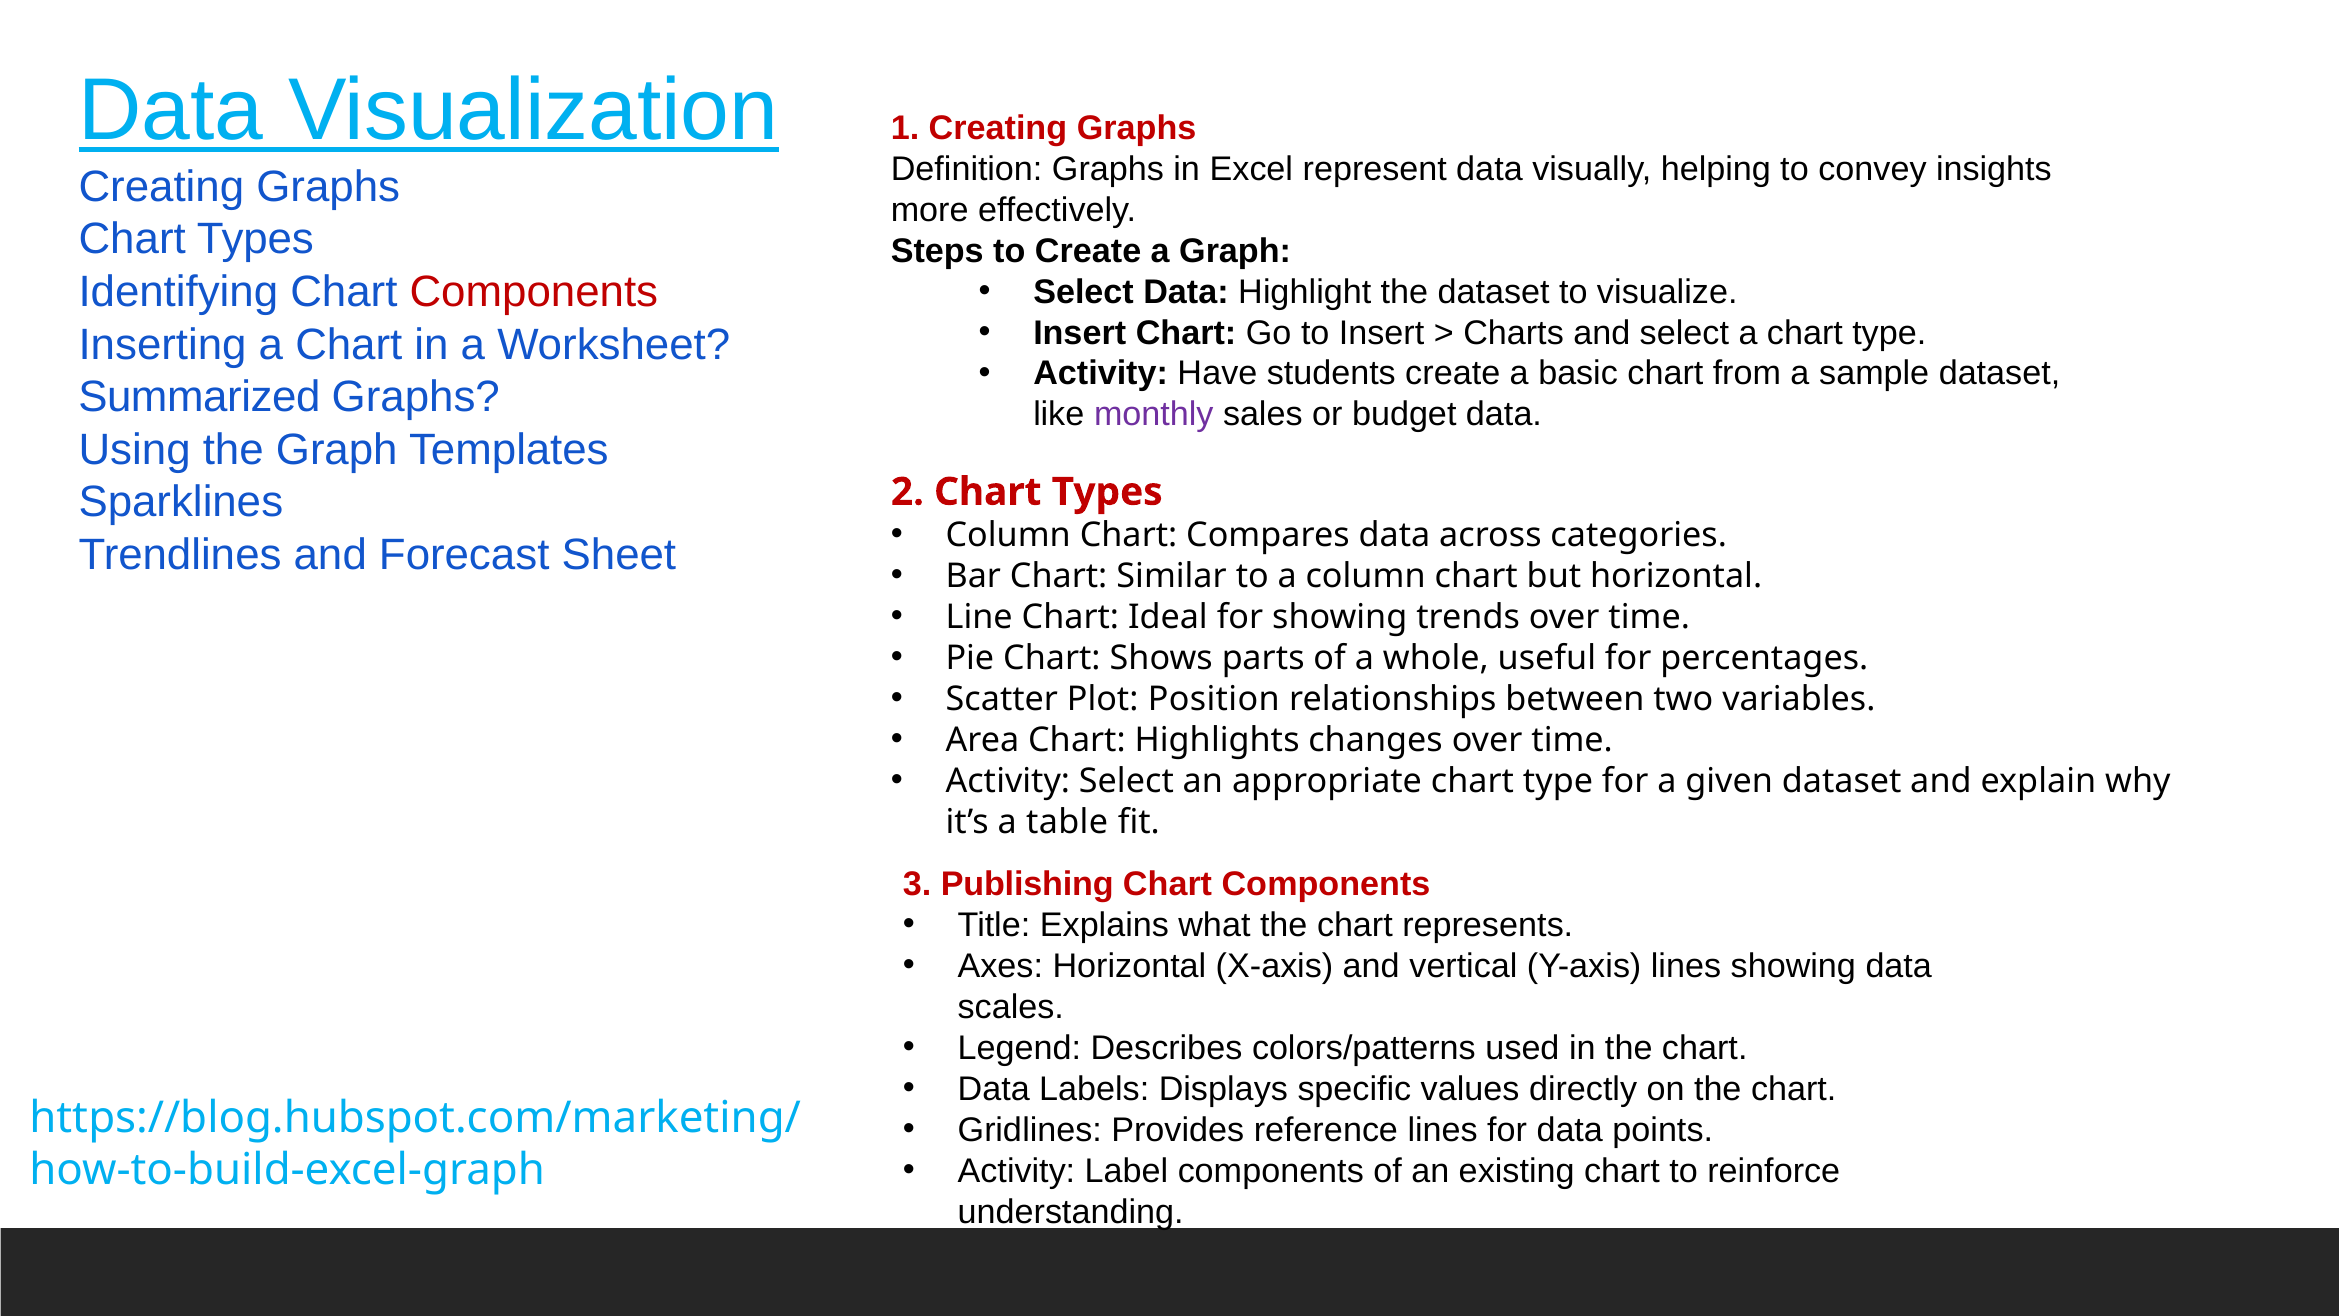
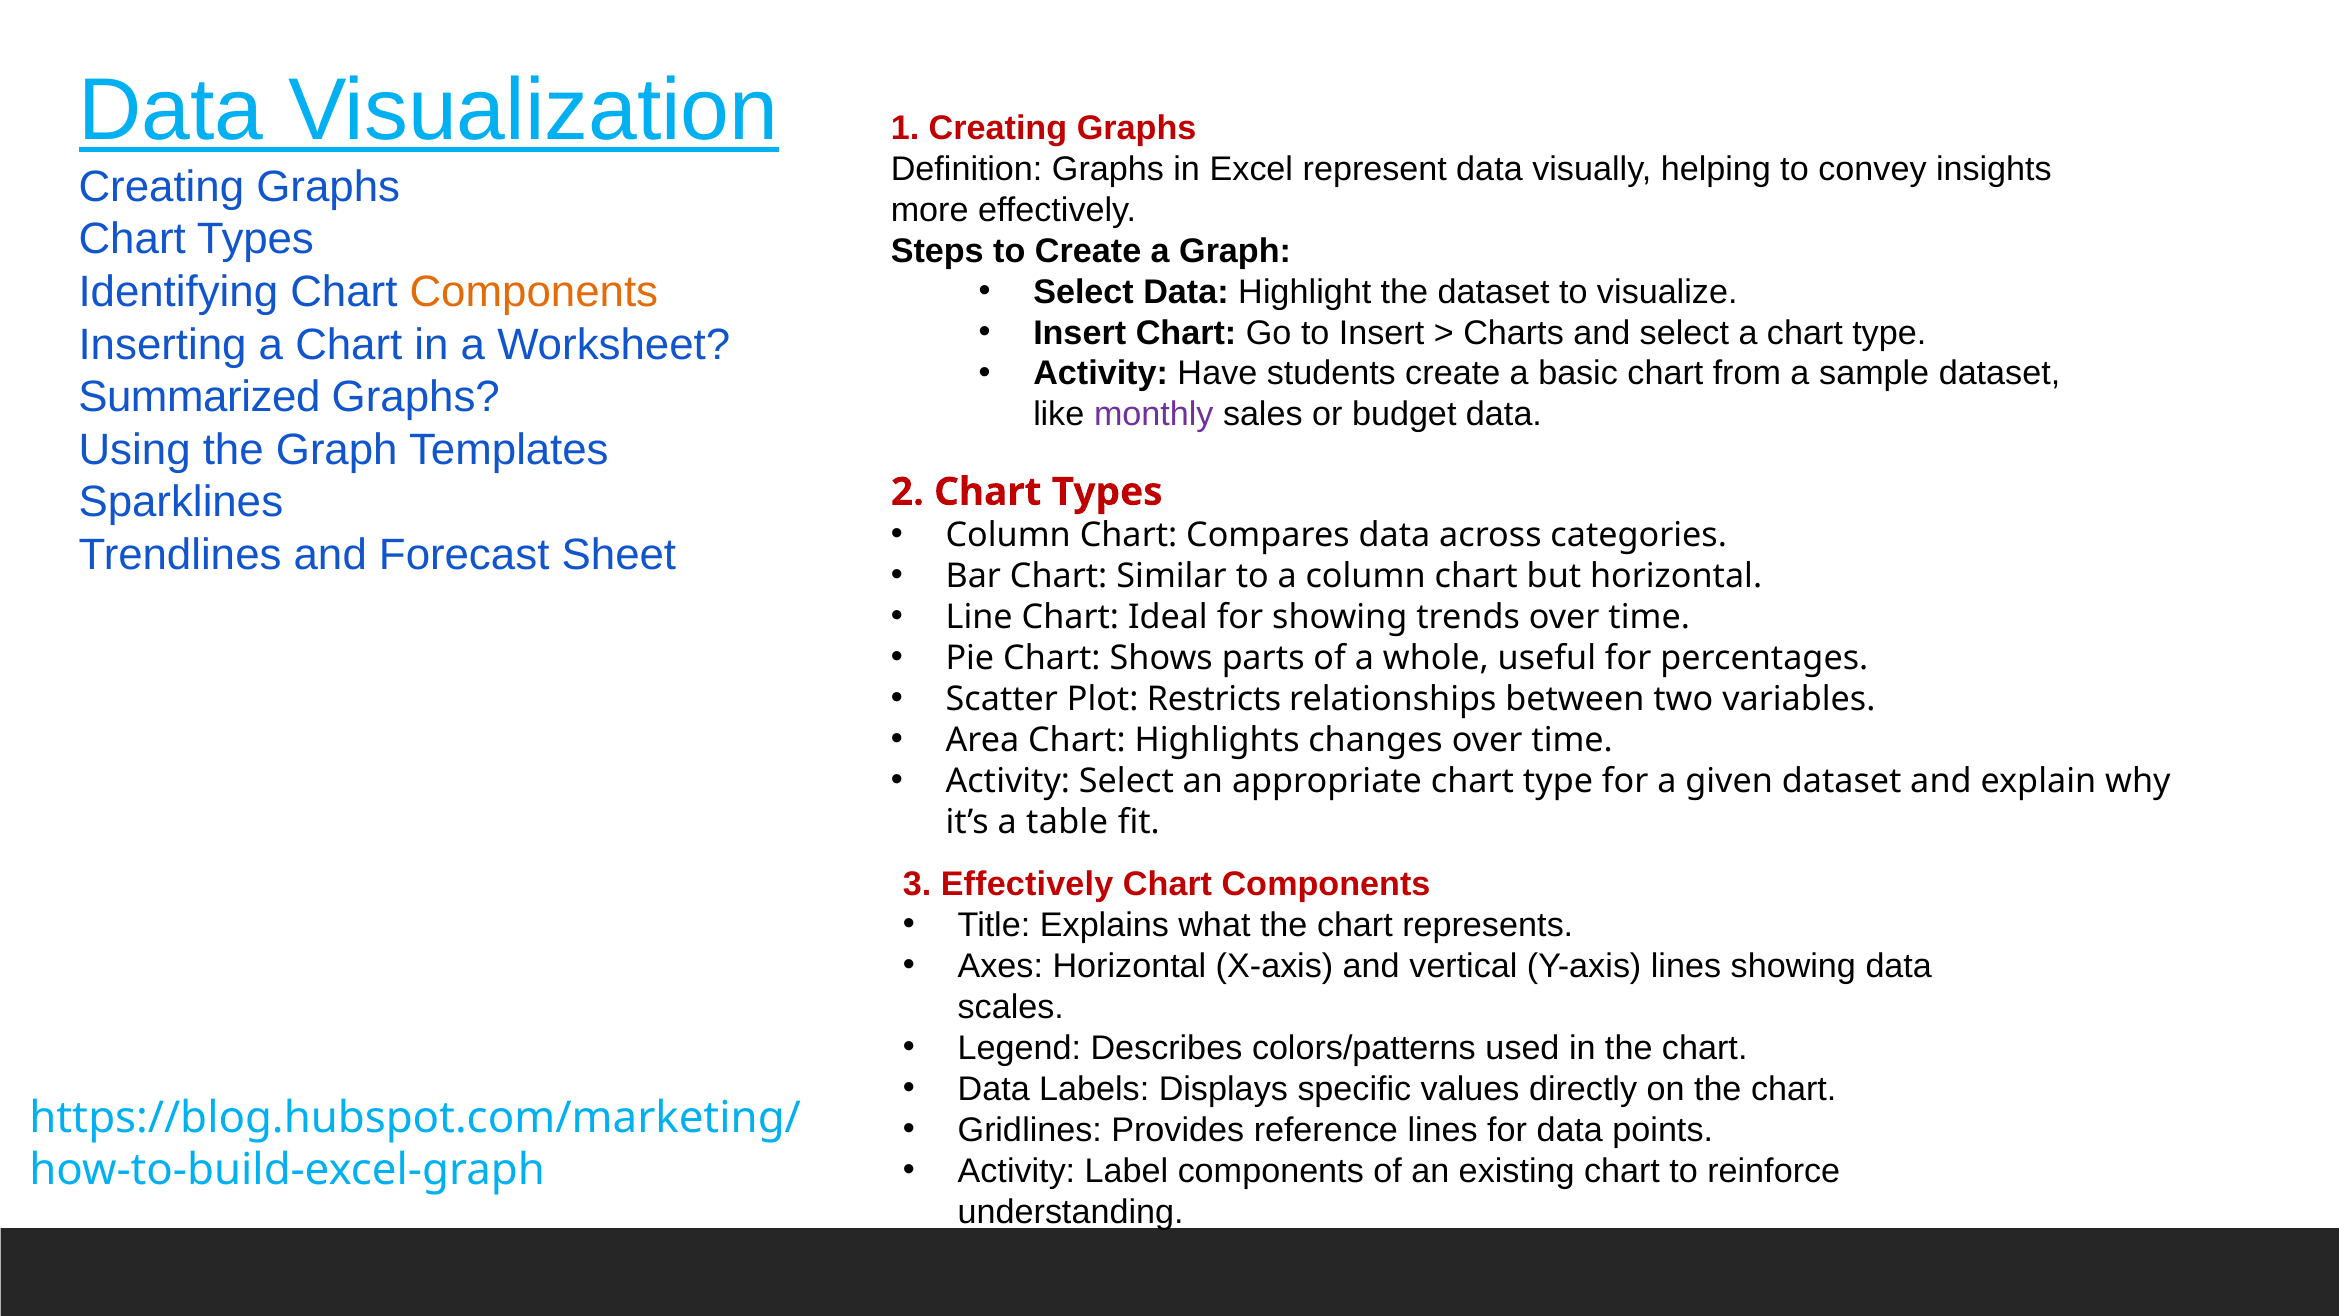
Components colour: red -> orange (534, 292)
Position: Position -> Restricts (1214, 699)
3 Publishing: Publishing -> Effectively (1027, 884)
